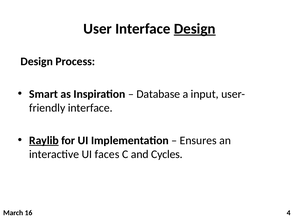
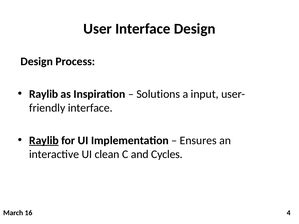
Design underline: present -> none (195, 29)
Smart: Smart -> Raylib (44, 94)
Database: Database -> Solutions (158, 94)
faces: faces -> clean (107, 154)
